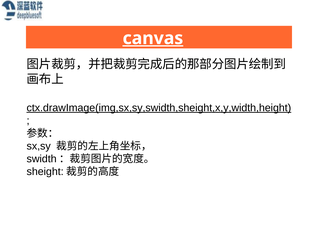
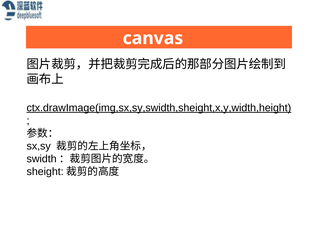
canvas underline: present -> none (153, 38)
